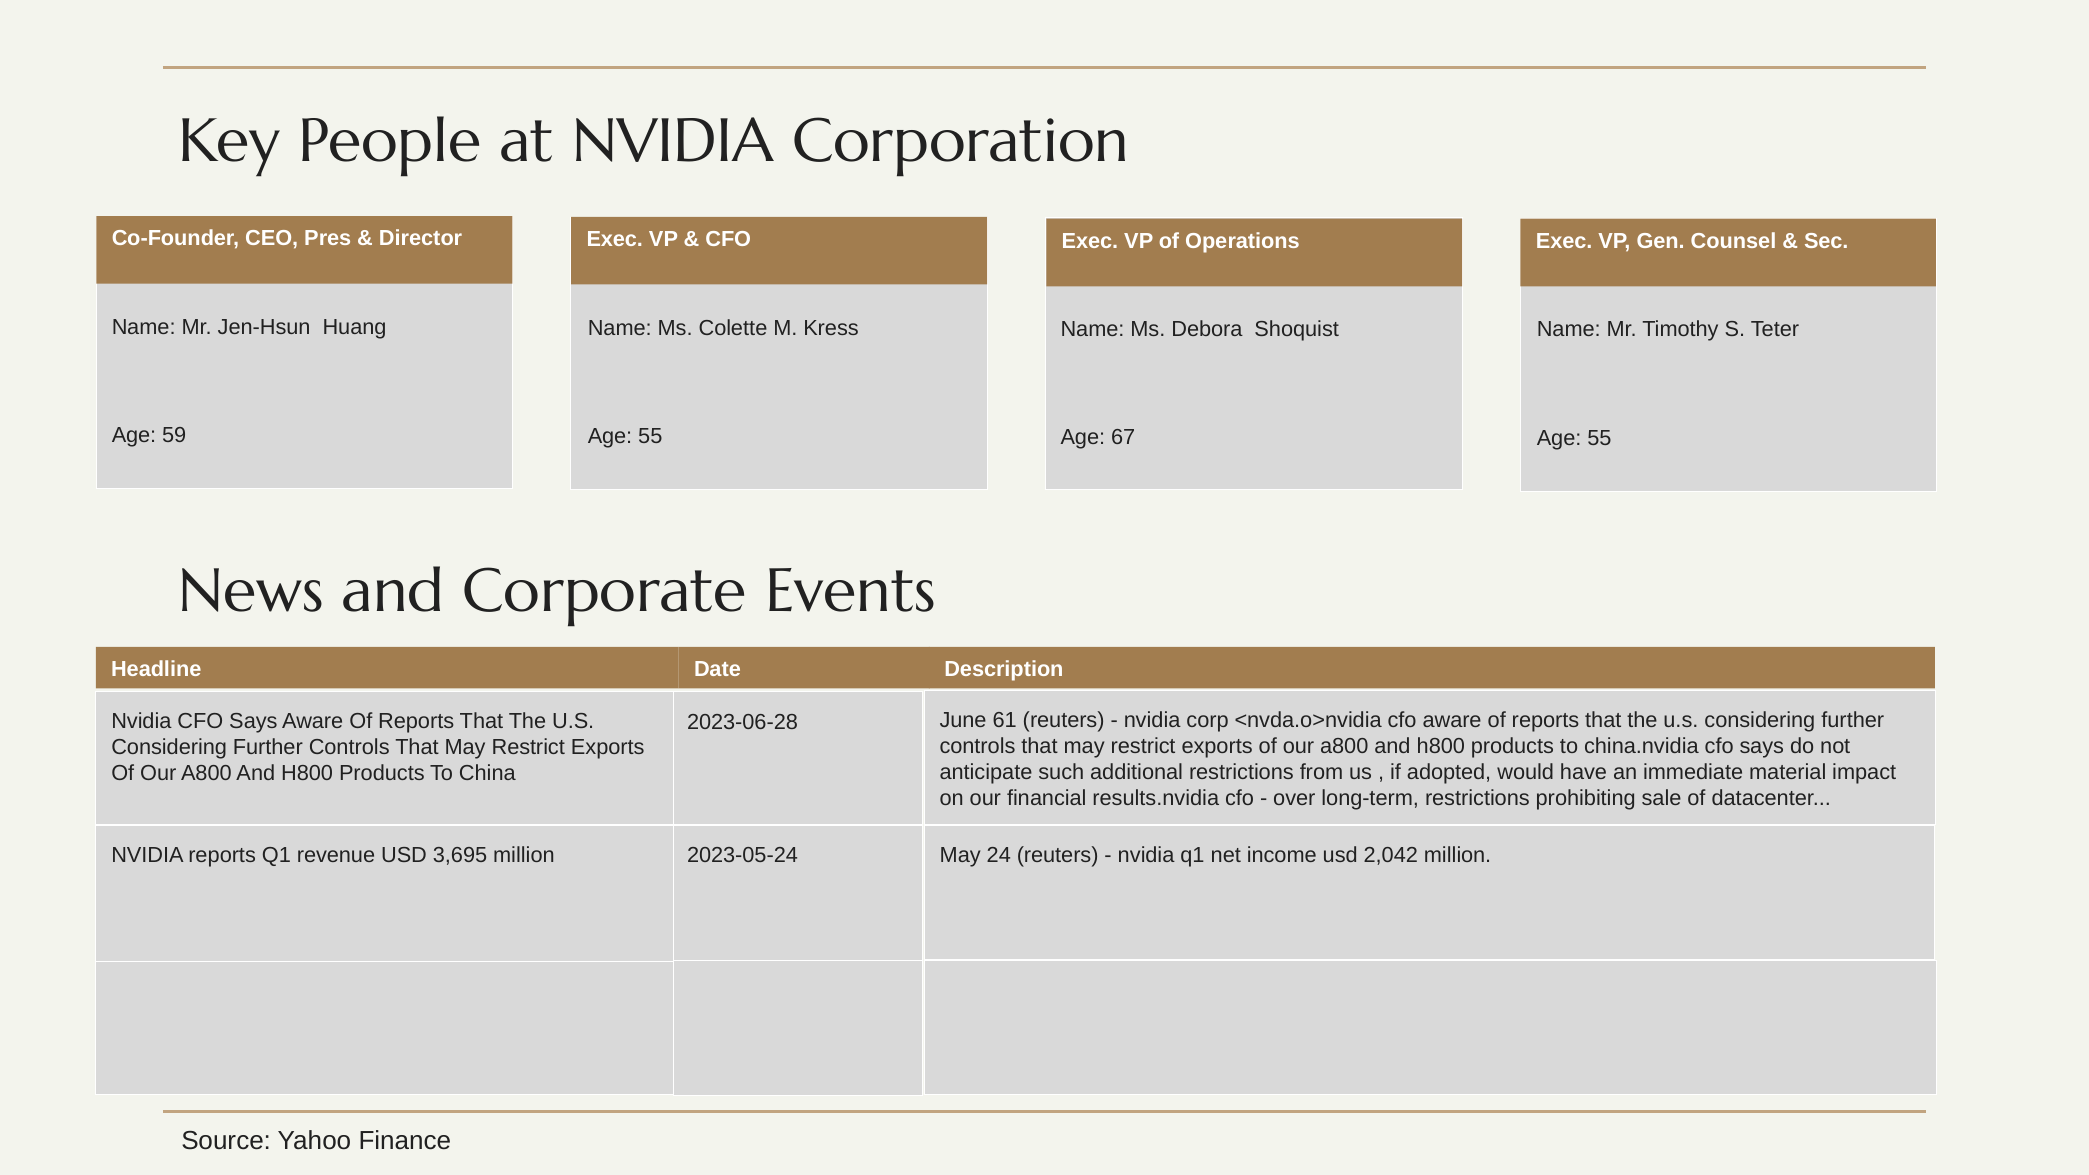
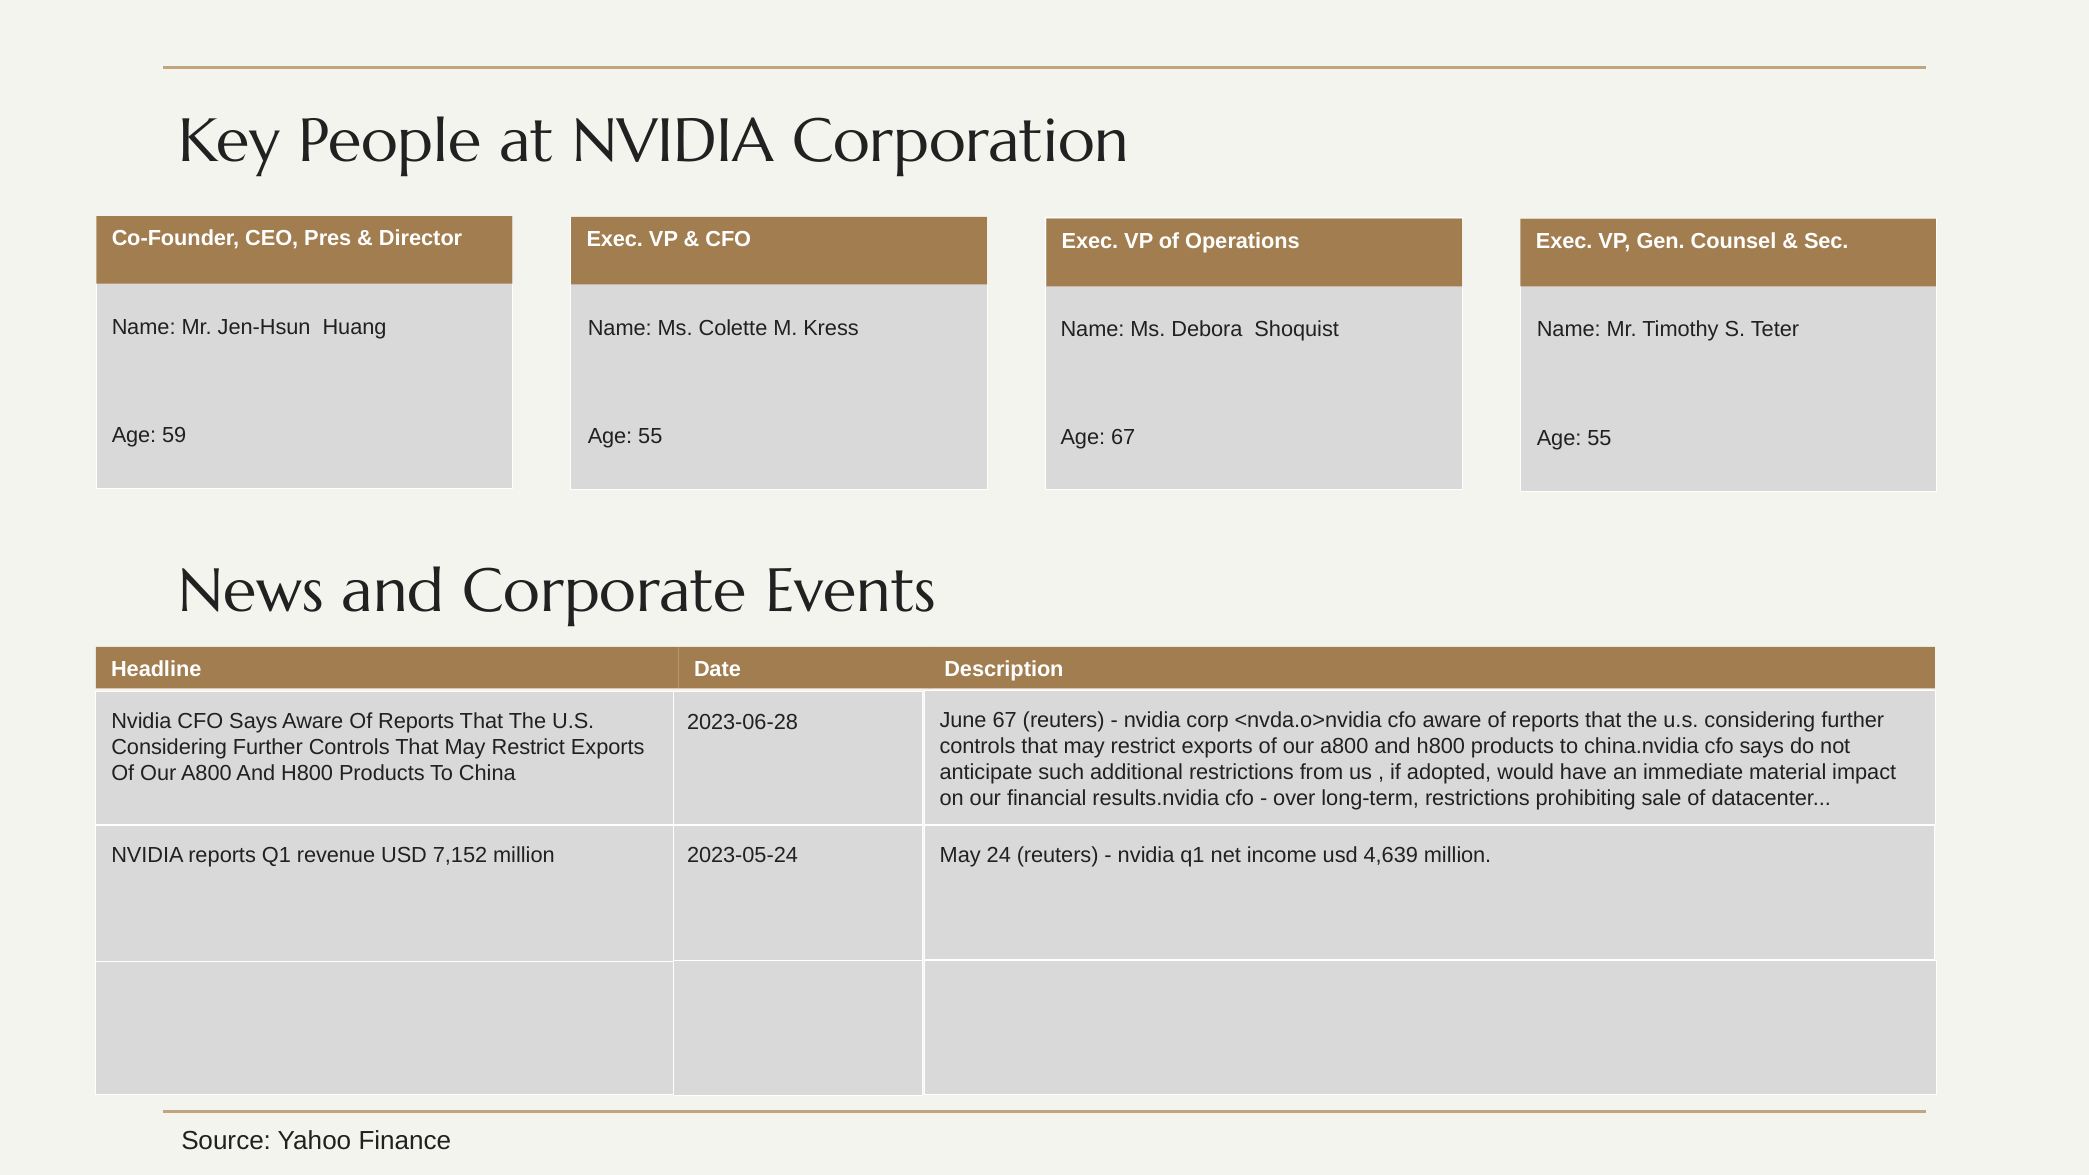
June 61: 61 -> 67 (1005, 721)
3,695: 3,695 -> 7,152 (460, 855)
2,042: 2,042 -> 4,639 (1391, 855)
